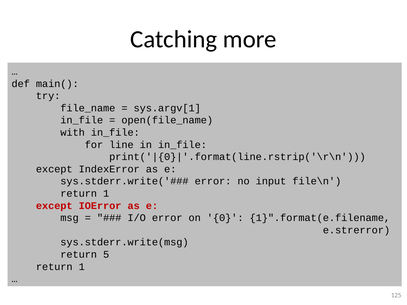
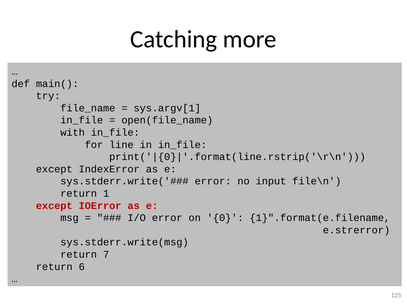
5: 5 -> 7 (106, 255)
1: 1 -> 6 (82, 267)
